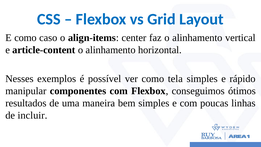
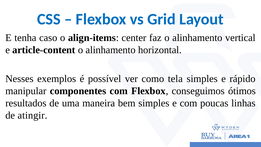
E como: como -> tenha (25, 38)
incluir: incluir -> atingir (32, 115)
